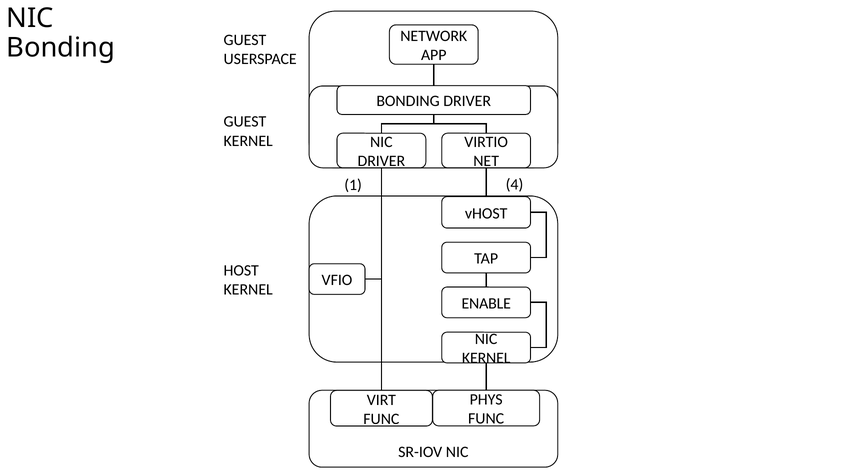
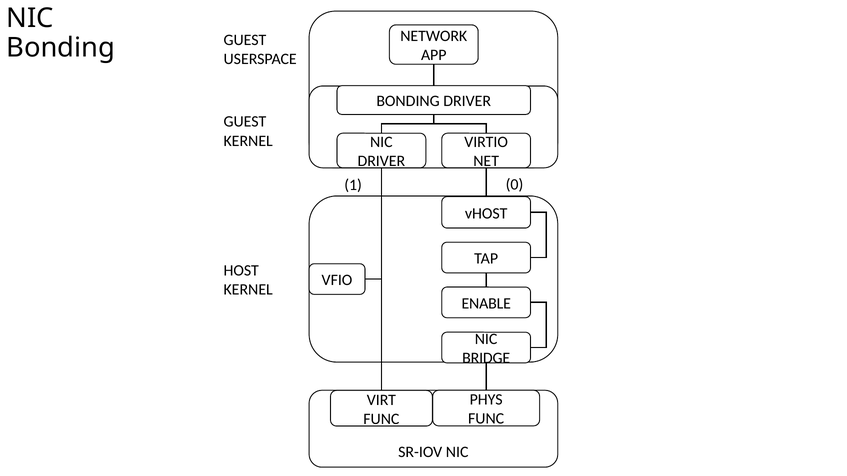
4: 4 -> 0 (515, 185)
KERNEL: KERNEL -> BRIDGE (486, 358)
